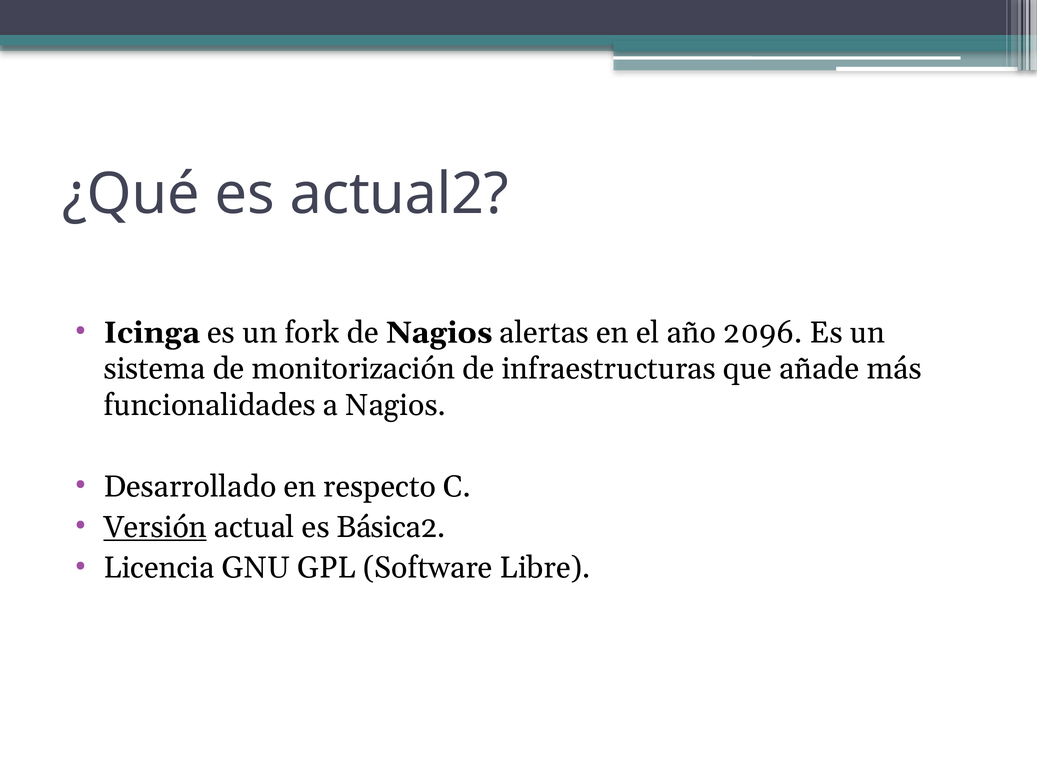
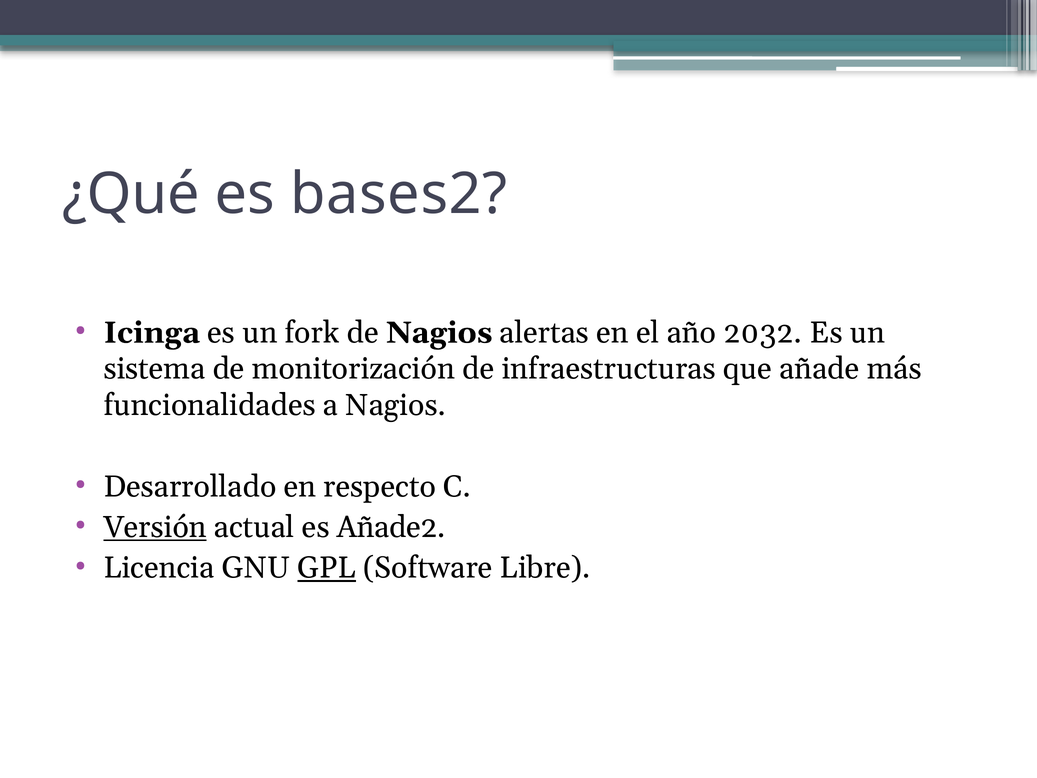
actual2: actual2 -> bases2 (399, 194)
2096: 2096 -> 2032 (763, 333)
Básica2: Básica2 -> Añade2 (391, 527)
GPL underline: none -> present (327, 568)
